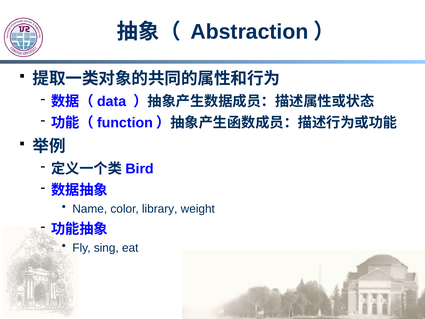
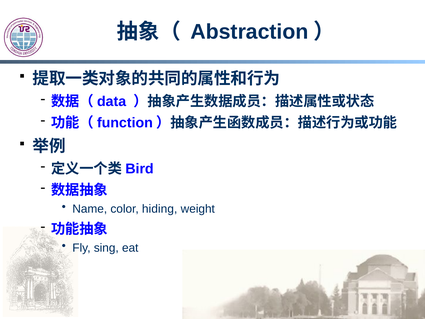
library: library -> hiding (160, 209)
